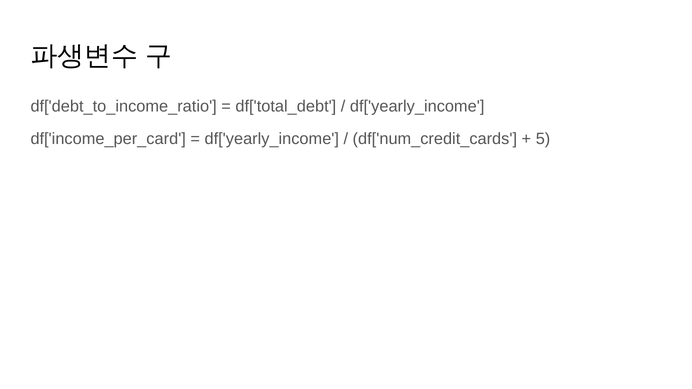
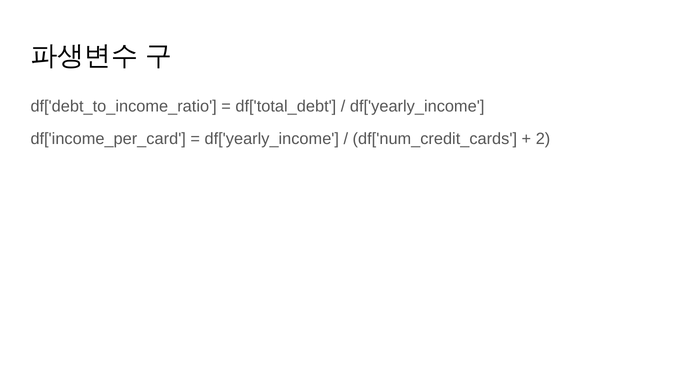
5: 5 -> 2 (543, 139)
